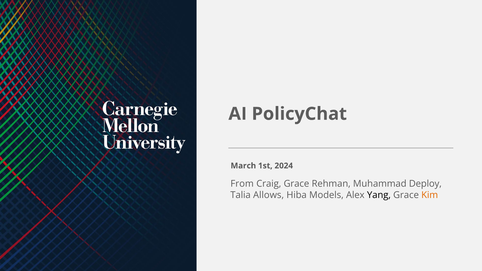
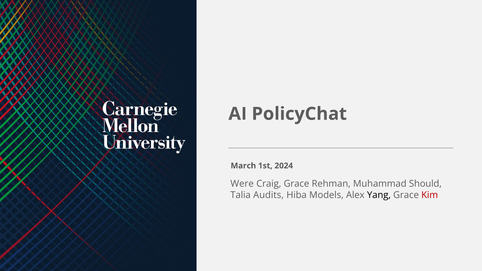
From: From -> Were (242, 184)
Deploy: Deploy -> Should (425, 184)
Allows: Allows -> Audits (269, 195)
Kim colour: orange -> red (430, 195)
